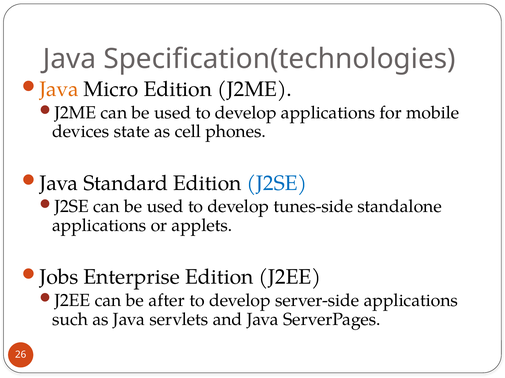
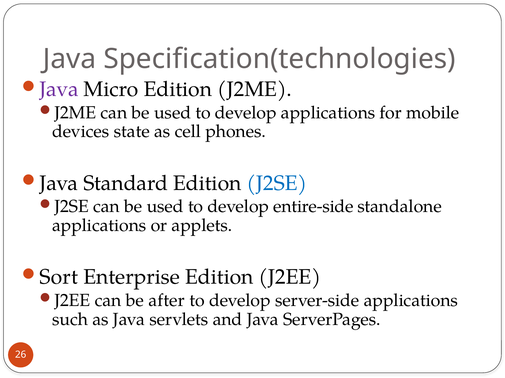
Java colour: orange -> purple (59, 89)
tunes-side: tunes-side -> entire-side (313, 207)
Jobs: Jobs -> Sort (59, 278)
